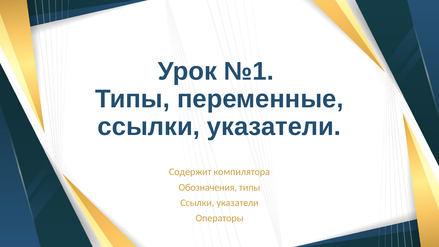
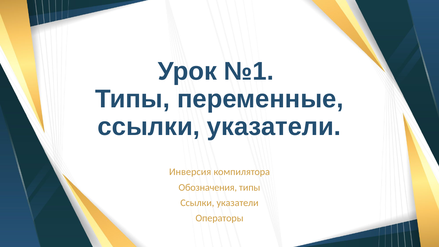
Содержит: Содержит -> Инверсия (190, 172)
